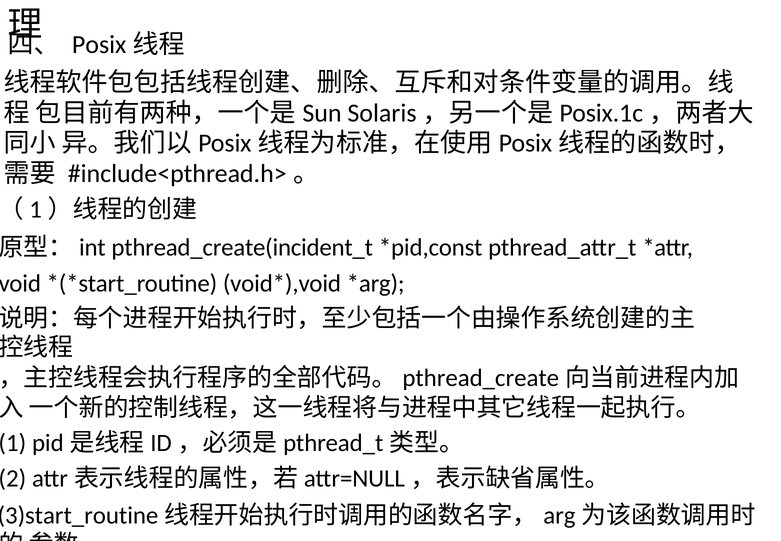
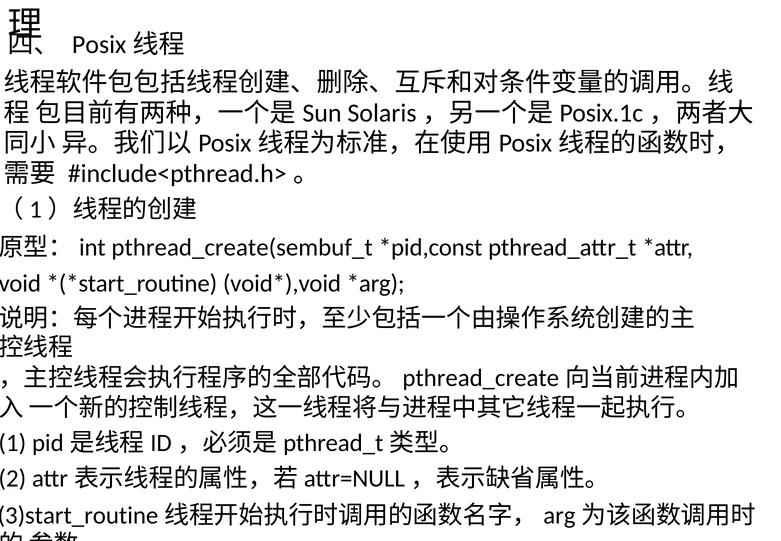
pthread_create(incident_t: pthread_create(incident_t -> pthread_create(sembuf_t (242, 247)
